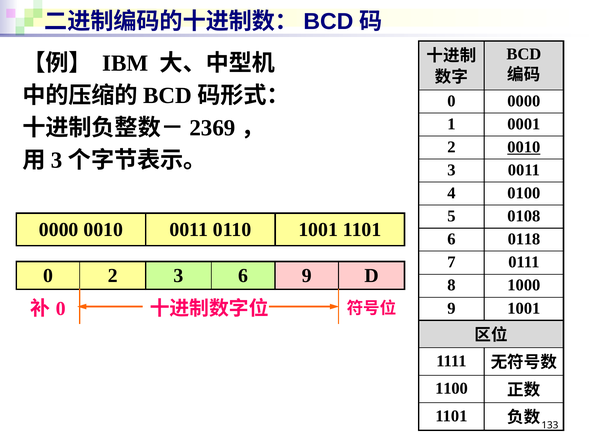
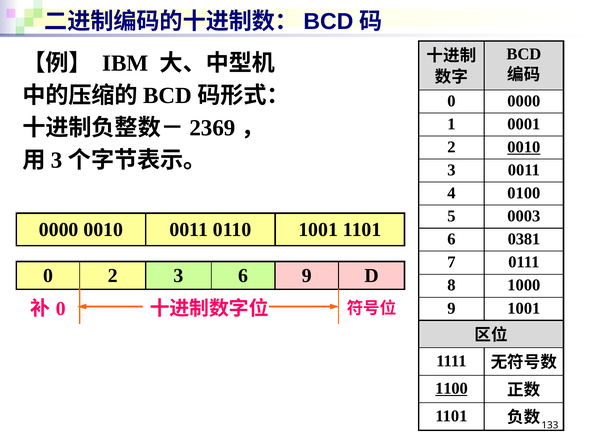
0108: 0108 -> 0003 (524, 216)
0118: 0118 -> 0381 (524, 239)
1100 underline: none -> present (451, 389)
